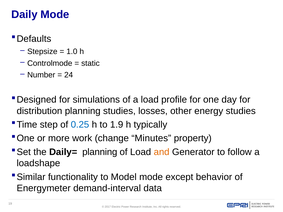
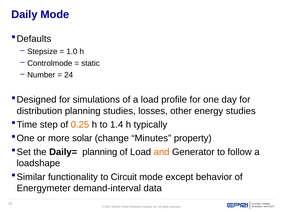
0.25 colour: blue -> orange (80, 125)
1.9: 1.9 -> 1.4 (117, 125)
work: work -> solar (82, 138)
Model: Model -> Circuit (124, 177)
